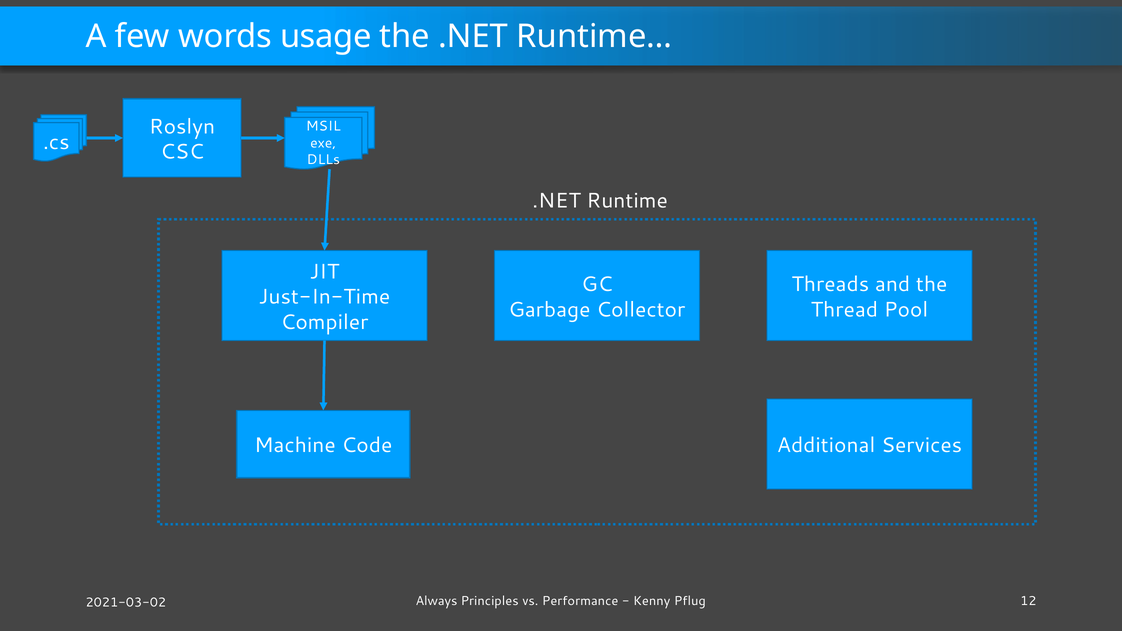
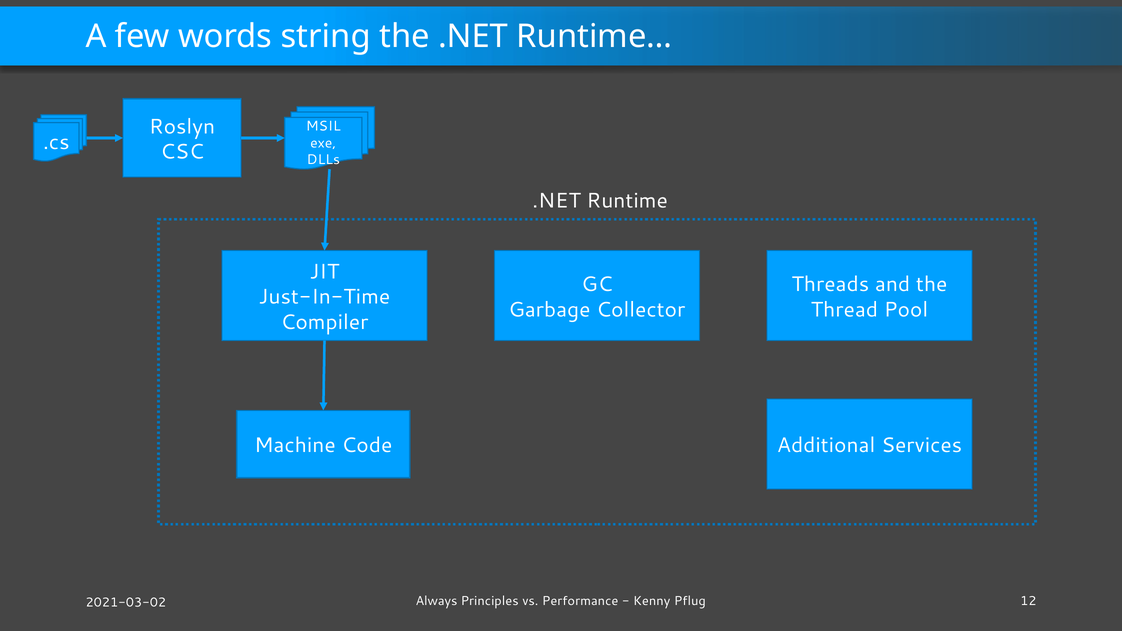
usage: usage -> string (326, 36)
